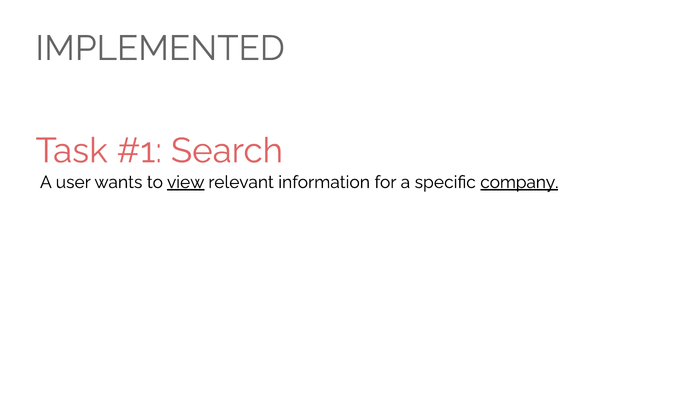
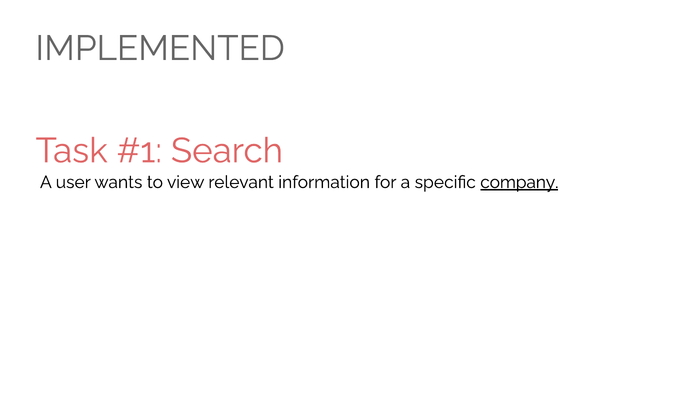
view underline: present -> none (186, 182)
